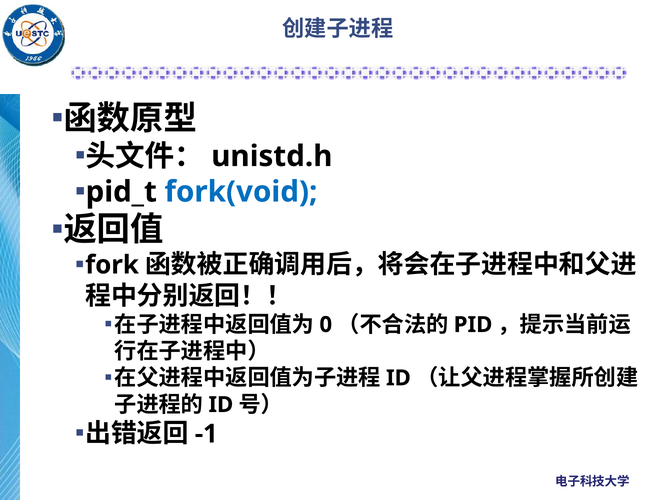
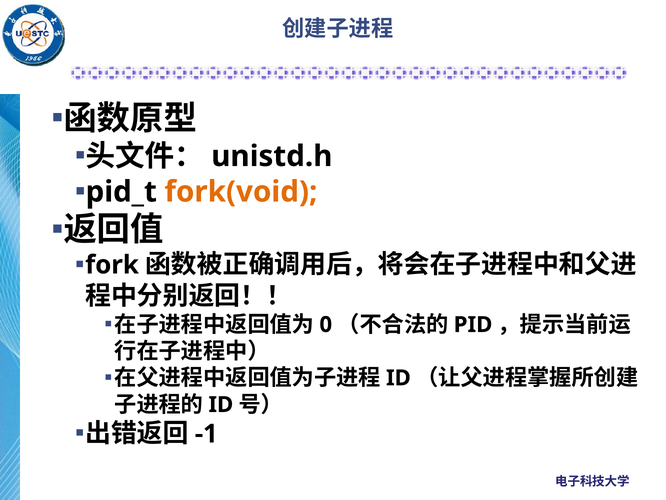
fork(void colour: blue -> orange (241, 192)
